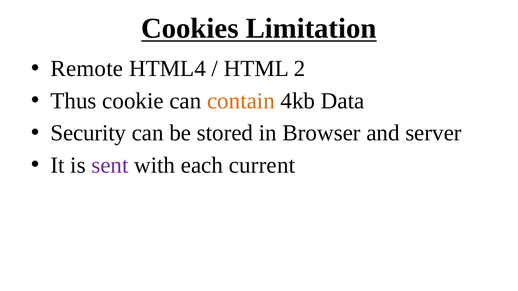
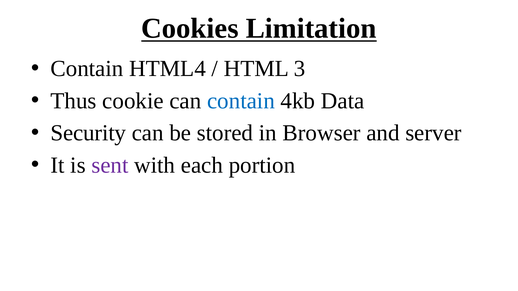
Remote: Remote -> Contain (87, 69)
2: 2 -> 3 (300, 69)
contain colour: orange -> blue (241, 101)
current: current -> portion (262, 165)
